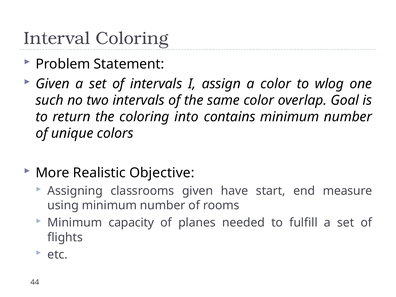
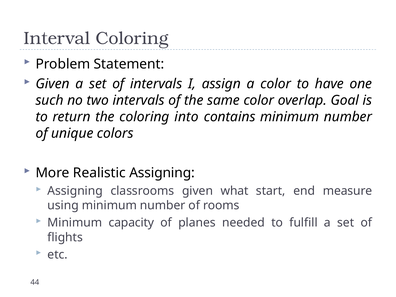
wlog: wlog -> have (329, 84)
Realistic Objective: Objective -> Assigning (162, 173)
have: have -> what (235, 191)
